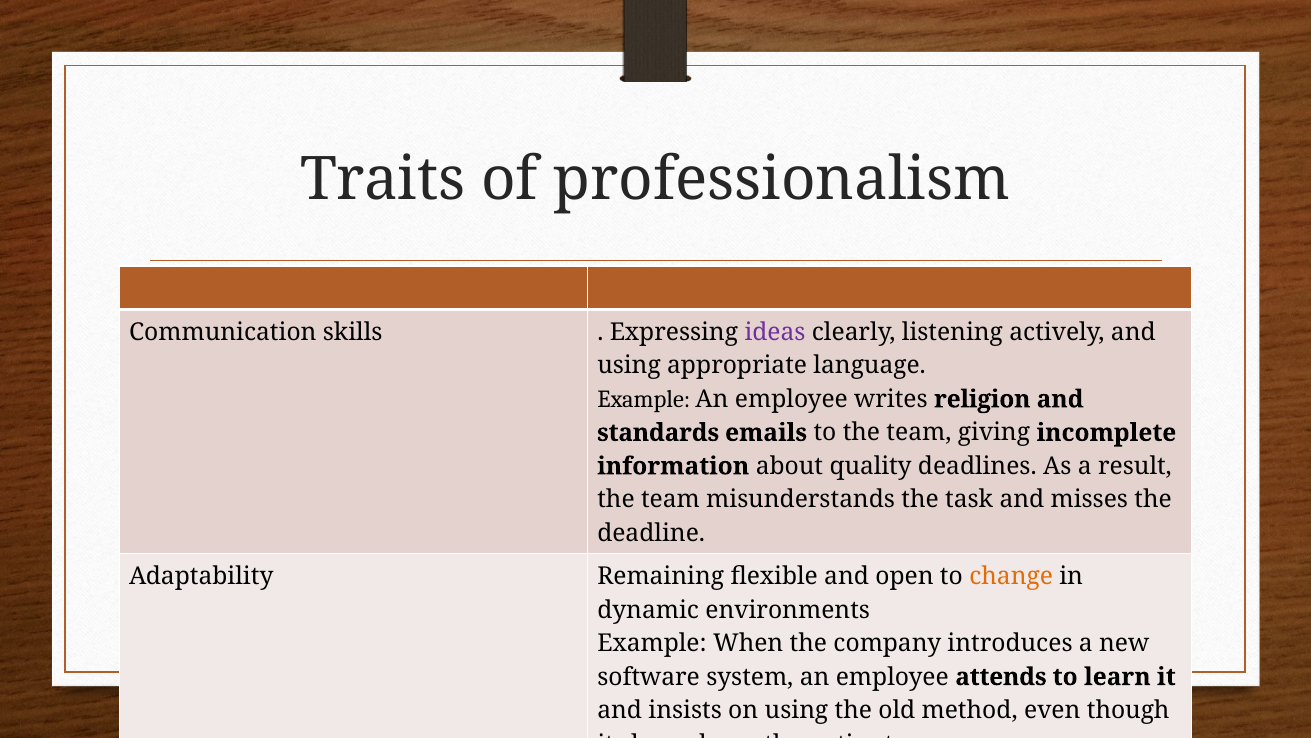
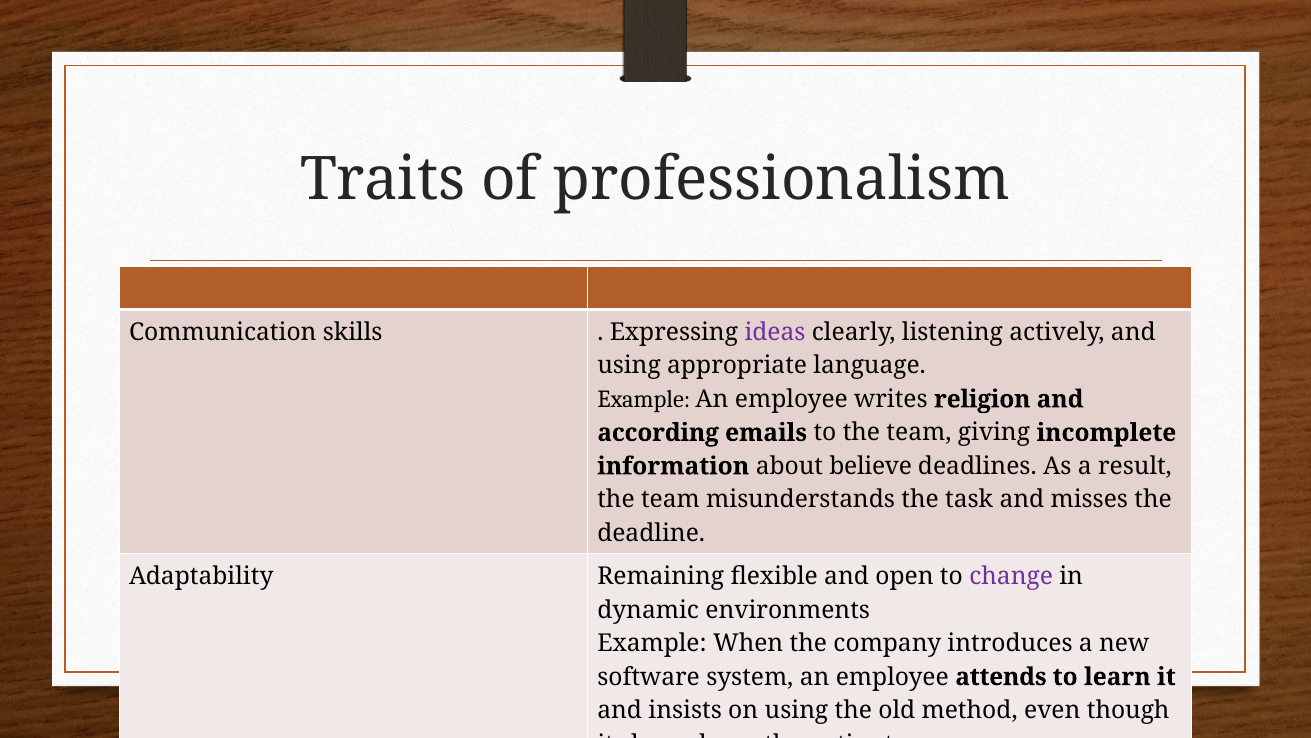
standards: standards -> according (658, 432)
quality: quality -> believe (871, 466)
change colour: orange -> purple (1011, 576)
